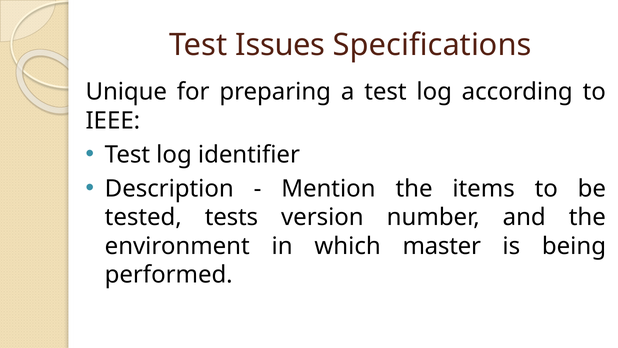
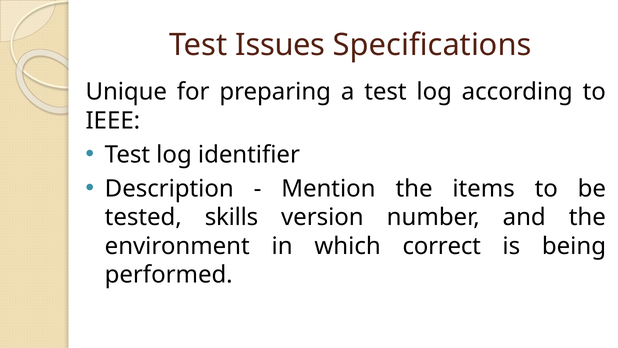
tests: tests -> skills (231, 217)
master: master -> correct (442, 246)
